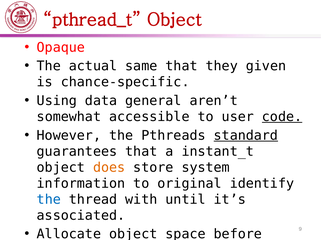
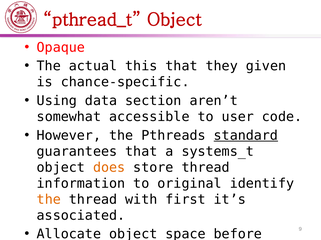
same: same -> this (141, 66)
general: general -> section (153, 101)
code underline: present -> none (282, 117)
instant_t: instant_t -> systems_t (218, 152)
store system: system -> thread (206, 168)
the colour: blue -> orange (49, 200)
until: until -> first (186, 200)
